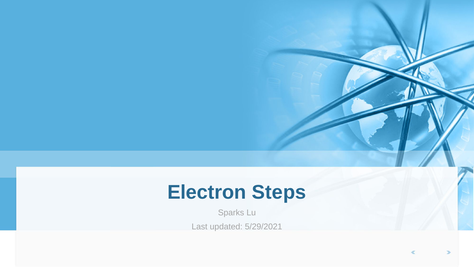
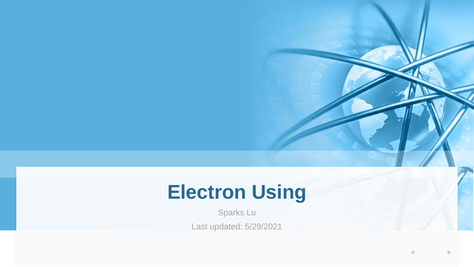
Steps: Steps -> Using (279, 192)
